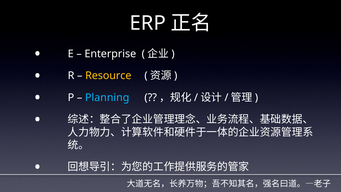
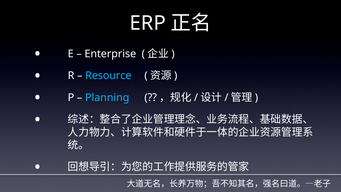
Resource colour: yellow -> light blue (108, 76)
